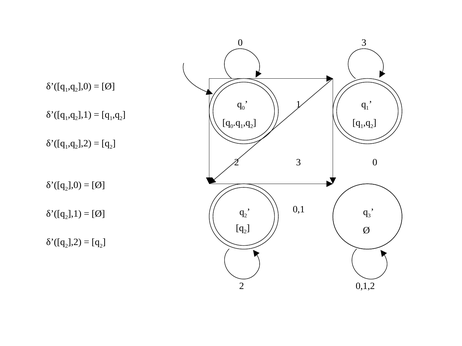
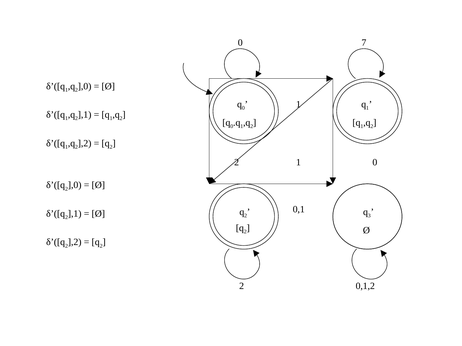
0 3: 3 -> 7 (364, 43)
2 3: 3 -> 1 (298, 162)
